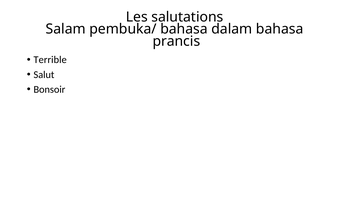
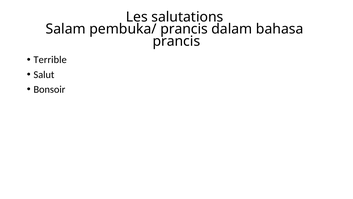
pembuka/ bahasa: bahasa -> prancis (184, 29)
